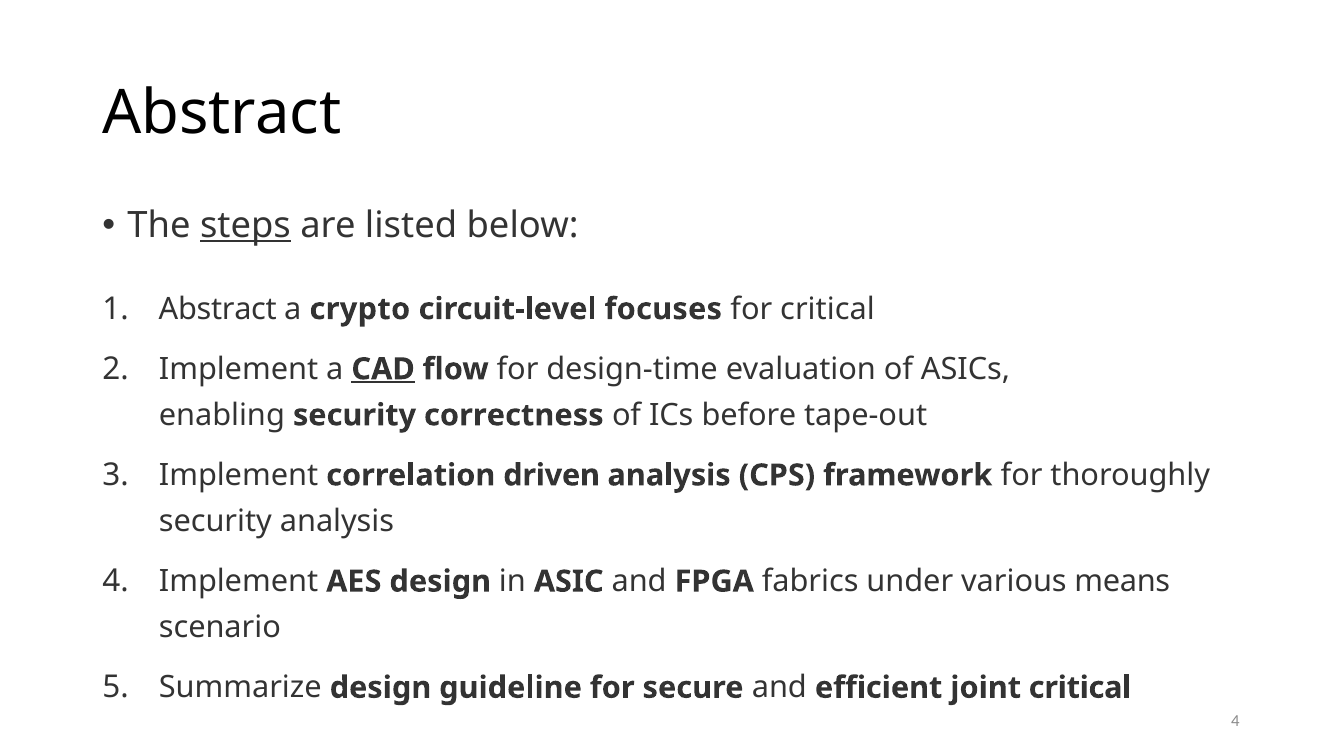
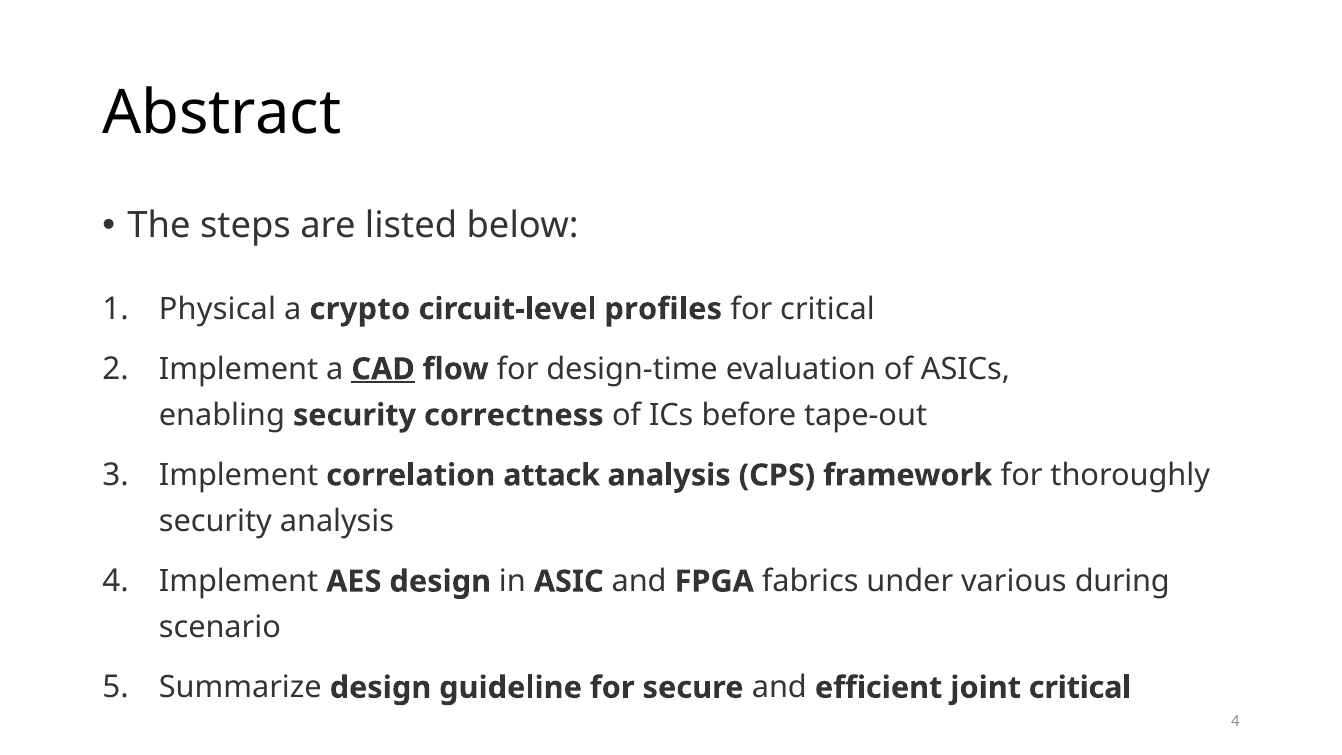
steps underline: present -> none (245, 225)
Abstract: Abstract -> Physical (218, 309)
focuses: focuses -> profiles (663, 309)
driven: driven -> attack (552, 475)
means: means -> during (1122, 581)
